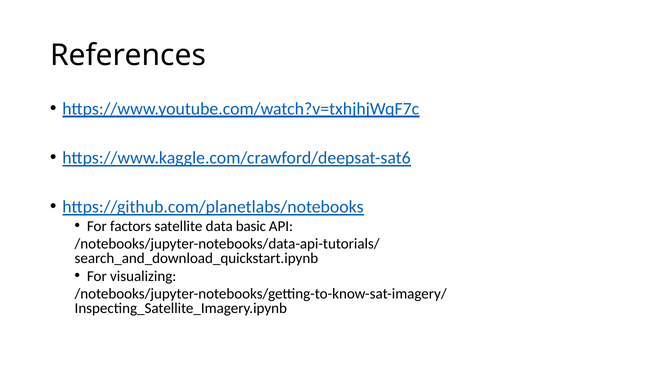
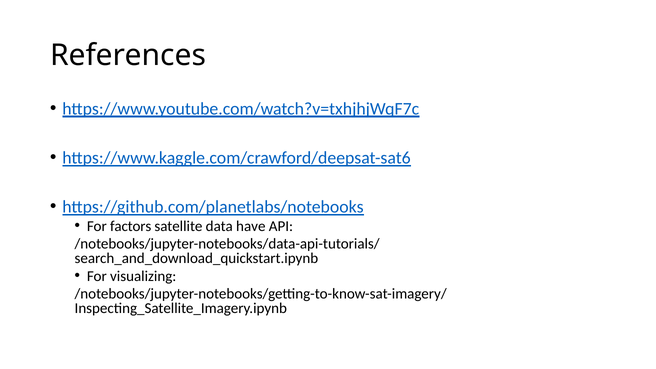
basic: basic -> have (251, 226)
